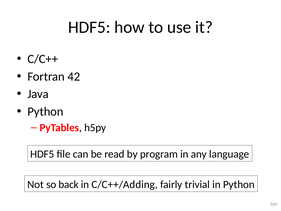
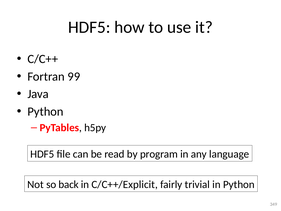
42: 42 -> 99 (74, 76)
C/C++/Adding: C/C++/Adding -> C/C++/Explicit (125, 184)
